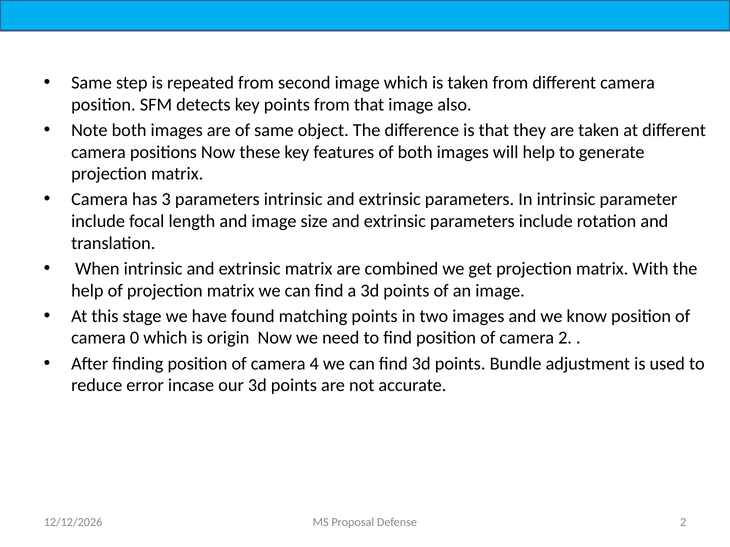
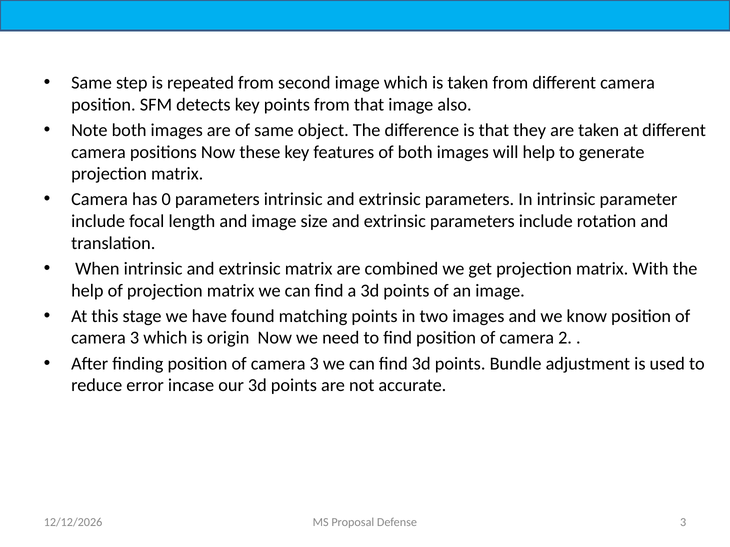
3: 3 -> 0 (166, 200)
0: 0 -> 3 (135, 338)
4: 4 -> 3 (314, 364)
Defense 2: 2 -> 3 (683, 523)
